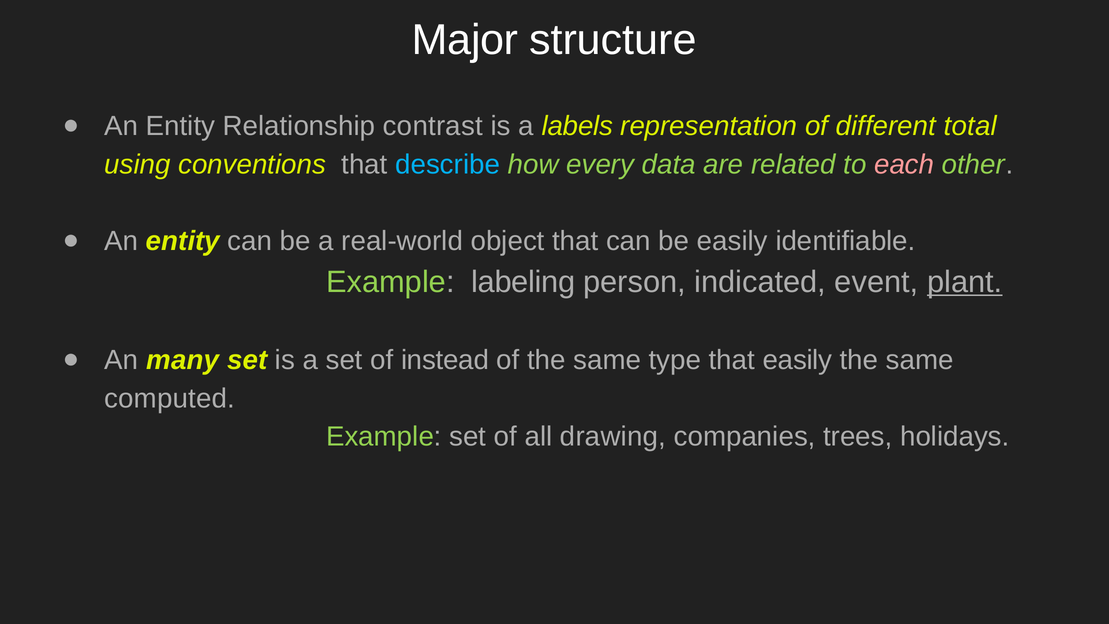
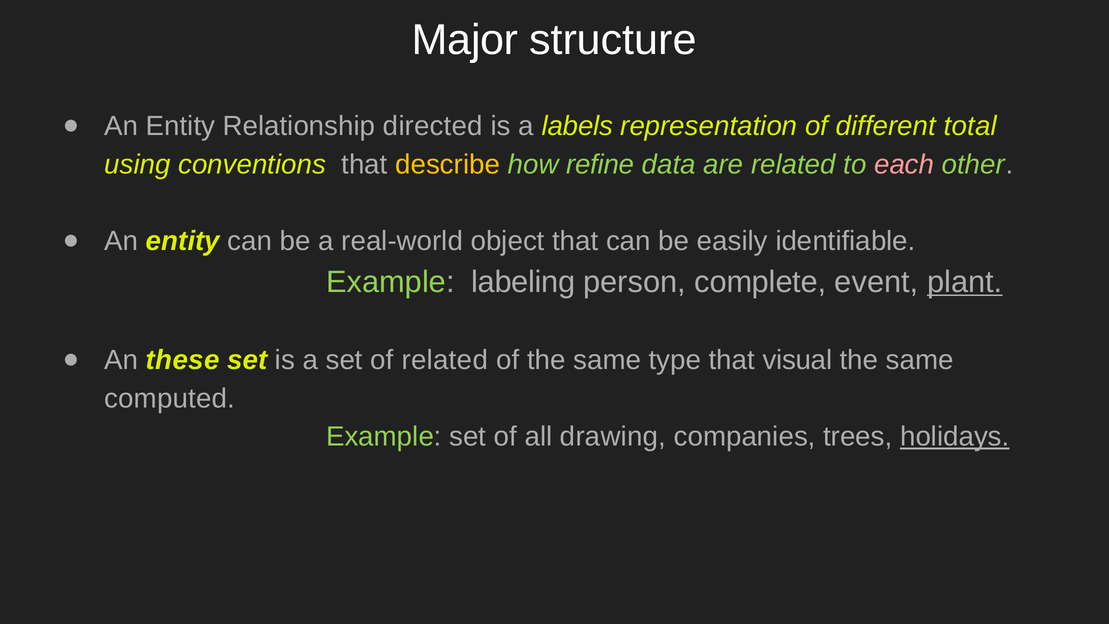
contrast: contrast -> directed (433, 126)
describe colour: light blue -> yellow (448, 164)
every: every -> refine (600, 164)
indicated: indicated -> complete (760, 282)
many: many -> these (183, 360)
of instead: instead -> related (445, 360)
that easily: easily -> visual (797, 360)
holidays underline: none -> present (955, 437)
